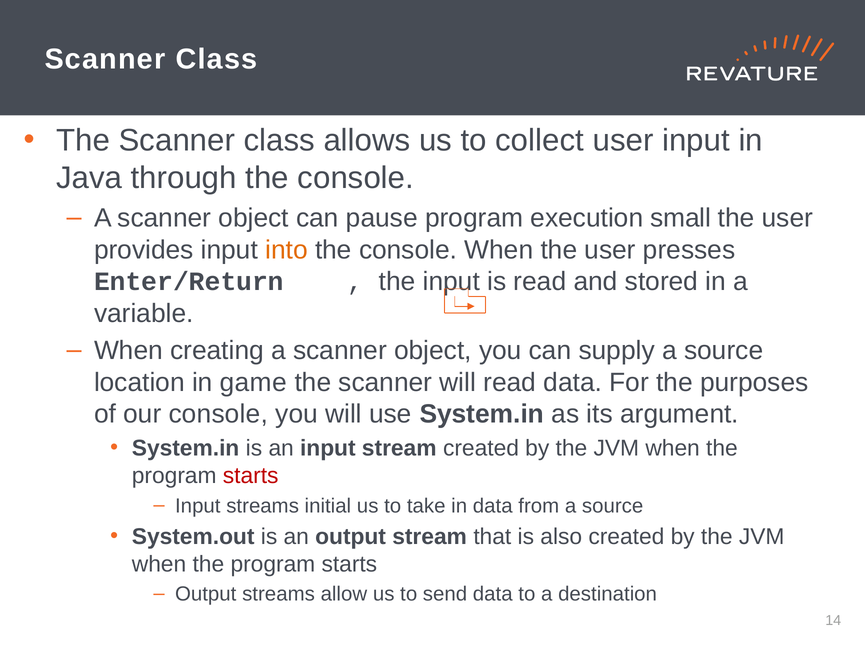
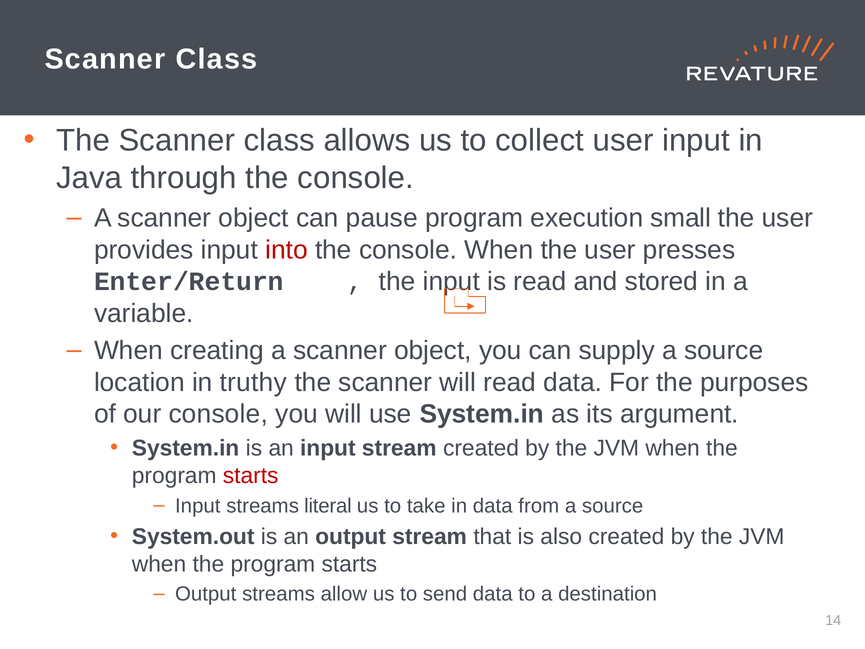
into colour: orange -> red (287, 250)
game: game -> truthy (253, 382)
initial: initial -> literal (328, 506)
